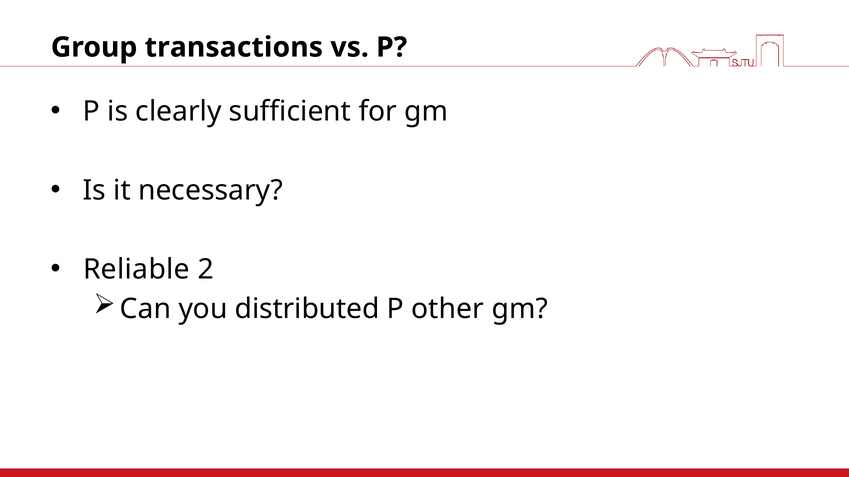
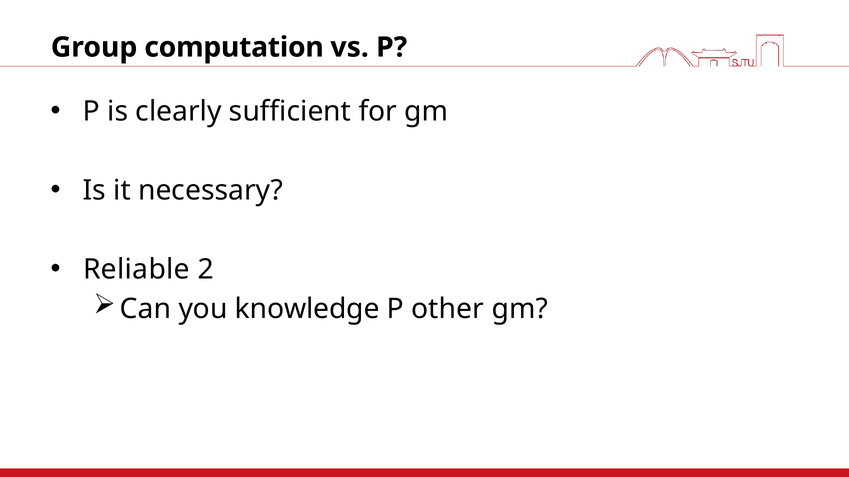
transactions: transactions -> computation (234, 47)
distributed: distributed -> knowledge (307, 309)
